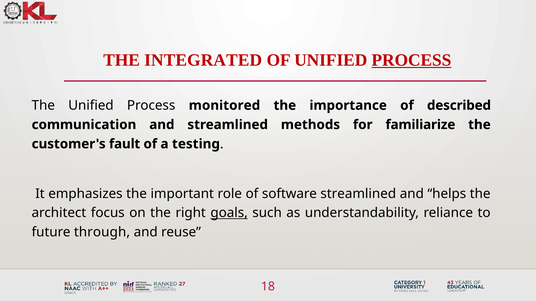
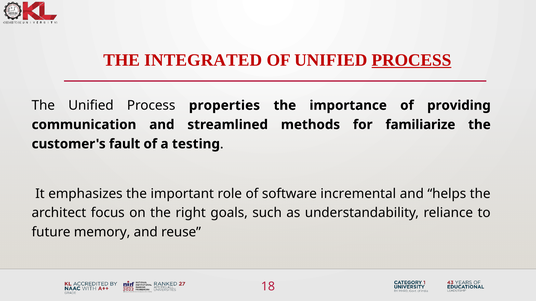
monitored: monitored -> properties (224, 106)
described: described -> providing (459, 106)
software streamlined: streamlined -> incremental (358, 194)
goals underline: present -> none (229, 213)
through: through -> memory (102, 233)
